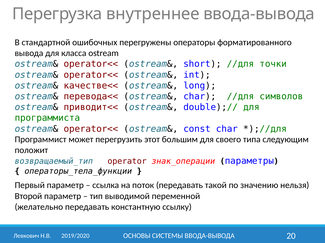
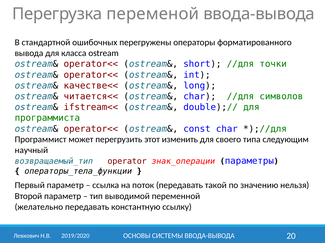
внутреннее: внутреннее -> переменой (153, 14)
перевода<<: перевода<< -> читается<< (91, 97)
приводит<<: приводит<< -> ifstream<< (91, 108)
большим: большим -> изменить (180, 140)
положит: положит -> научный (31, 151)
